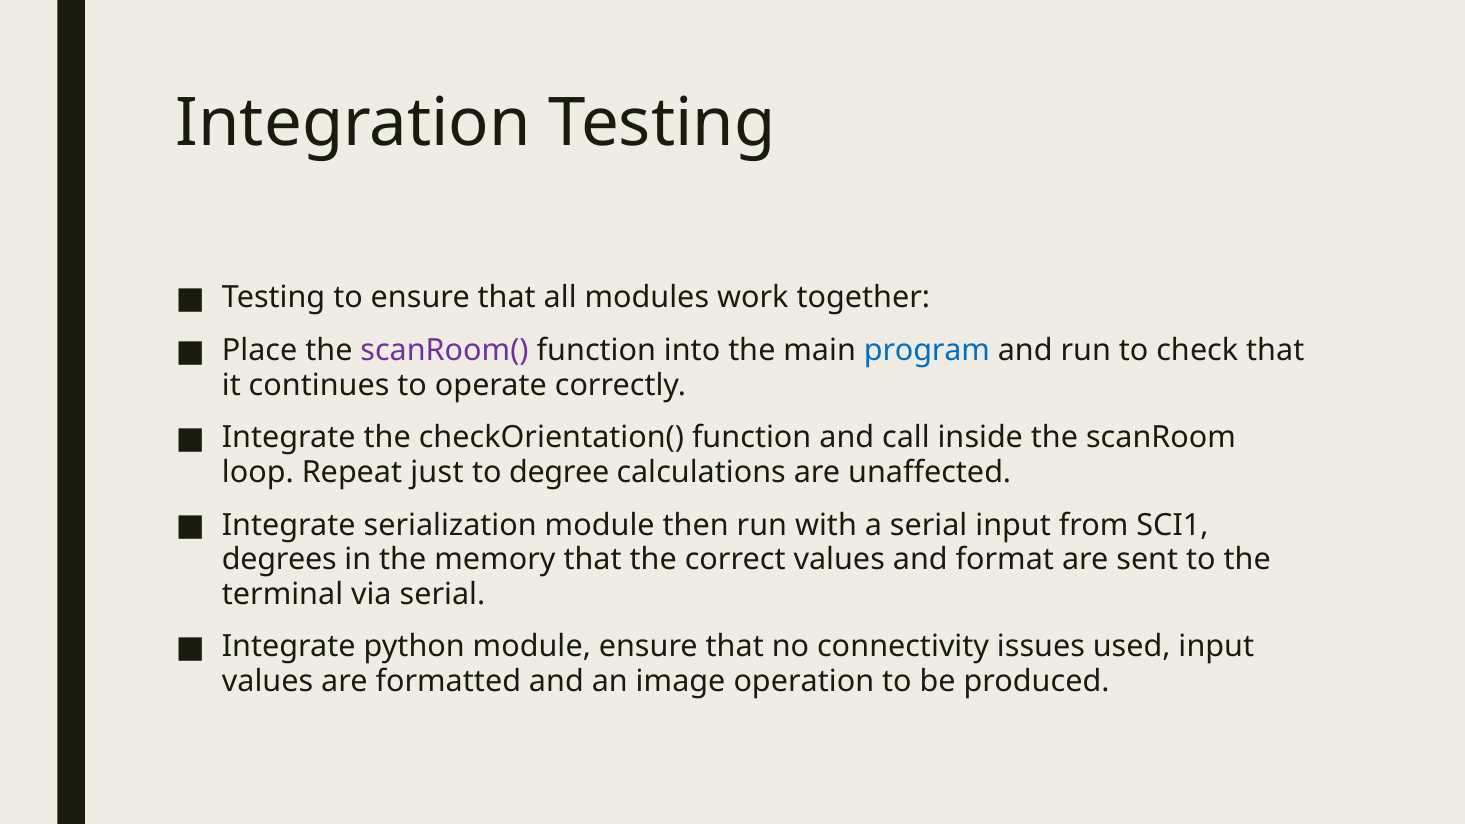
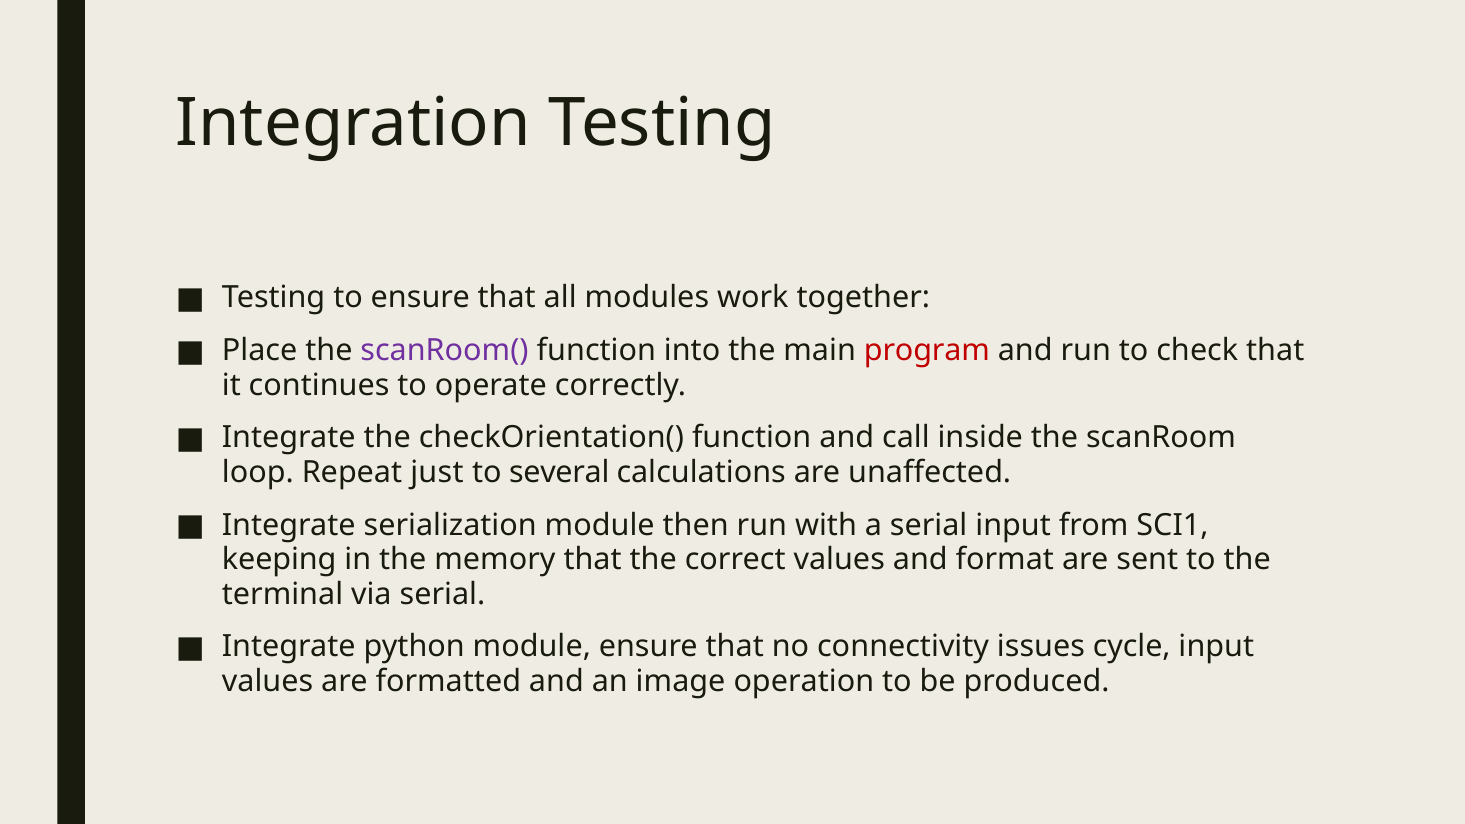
program colour: blue -> red (927, 351)
degree: degree -> several (559, 472)
degrees: degrees -> keeping (279, 560)
used: used -> cycle (1132, 647)
